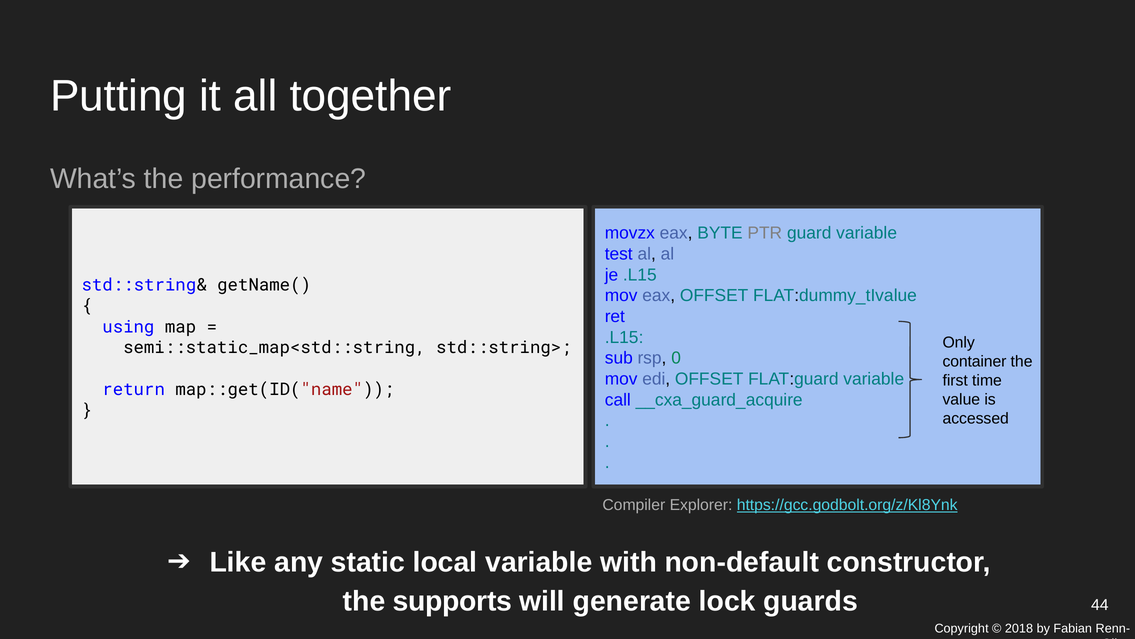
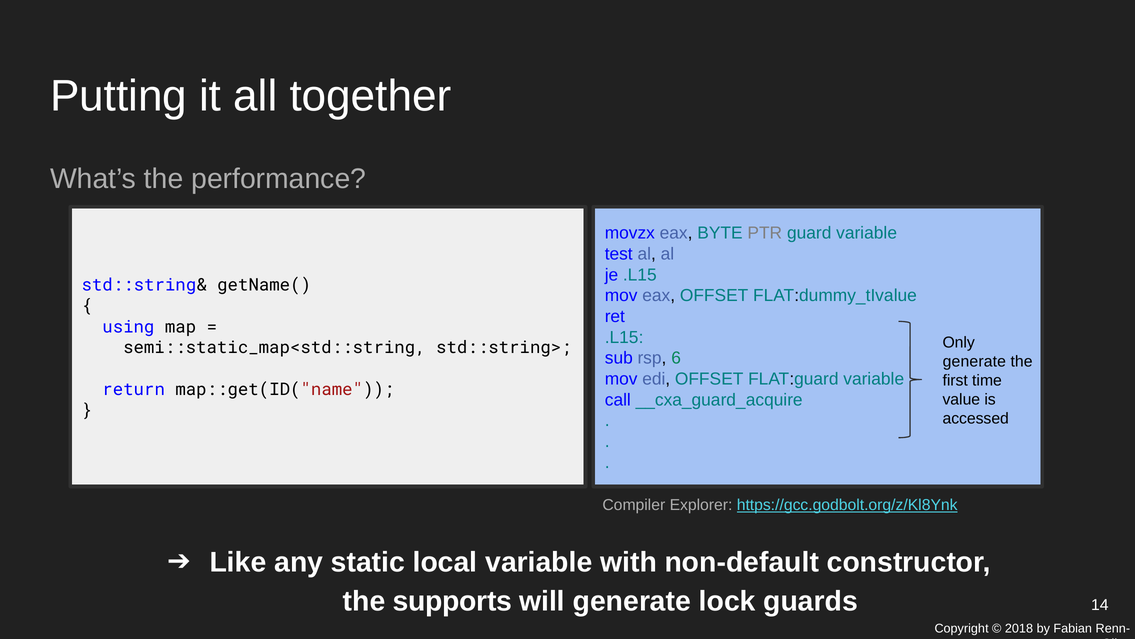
0: 0 -> 6 (676, 358)
container: container -> generate (974, 361)
44: 44 -> 14 (1100, 604)
